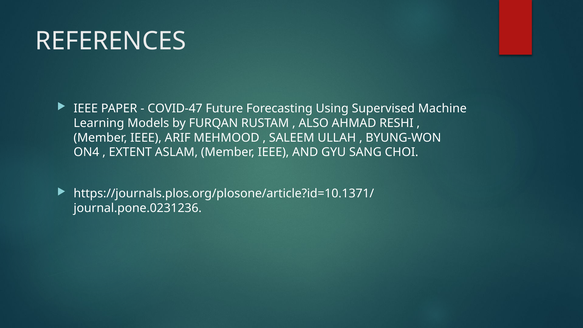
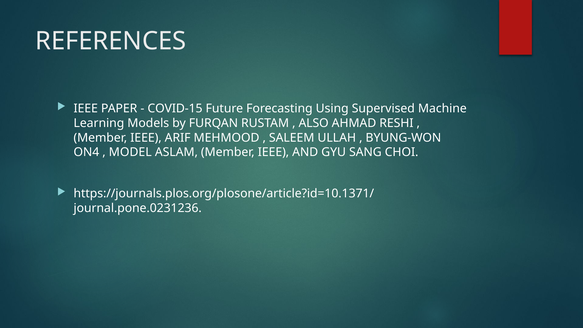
COVID-47: COVID-47 -> COVID-15 (175, 109)
EXTENT: EXTENT -> MODEL (130, 152)
